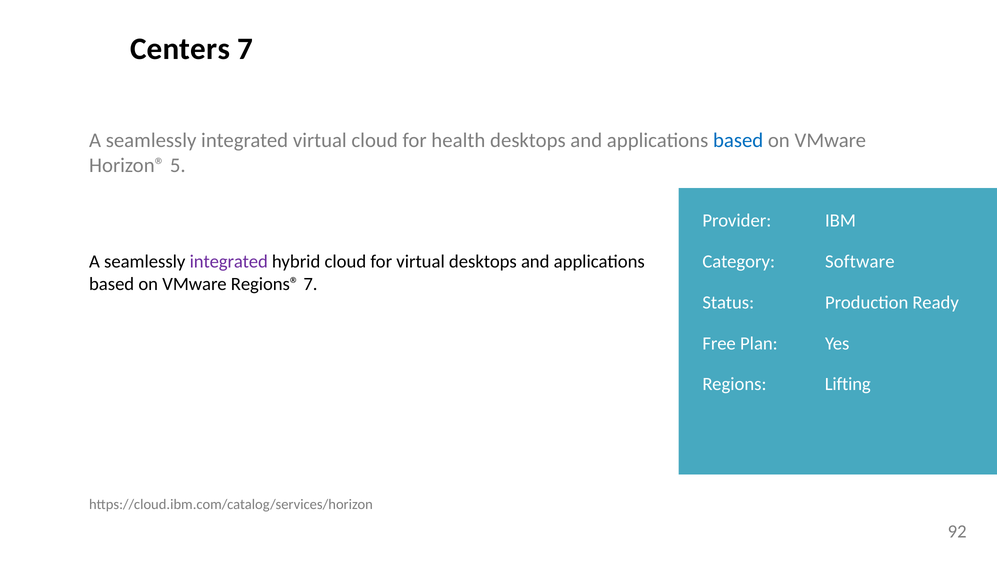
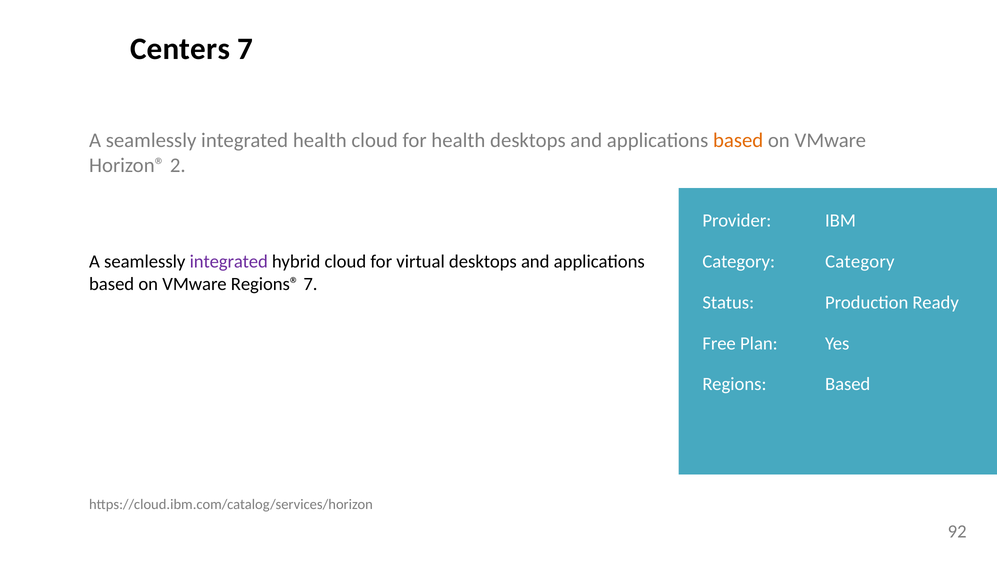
integrated virtual: virtual -> health (320, 140)
based colour: blue -> orange (738, 140)
5: 5 -> 2 (178, 165)
Category Software: Software -> Category (860, 261)
Regions Lifting: Lifting -> Based (848, 384)
